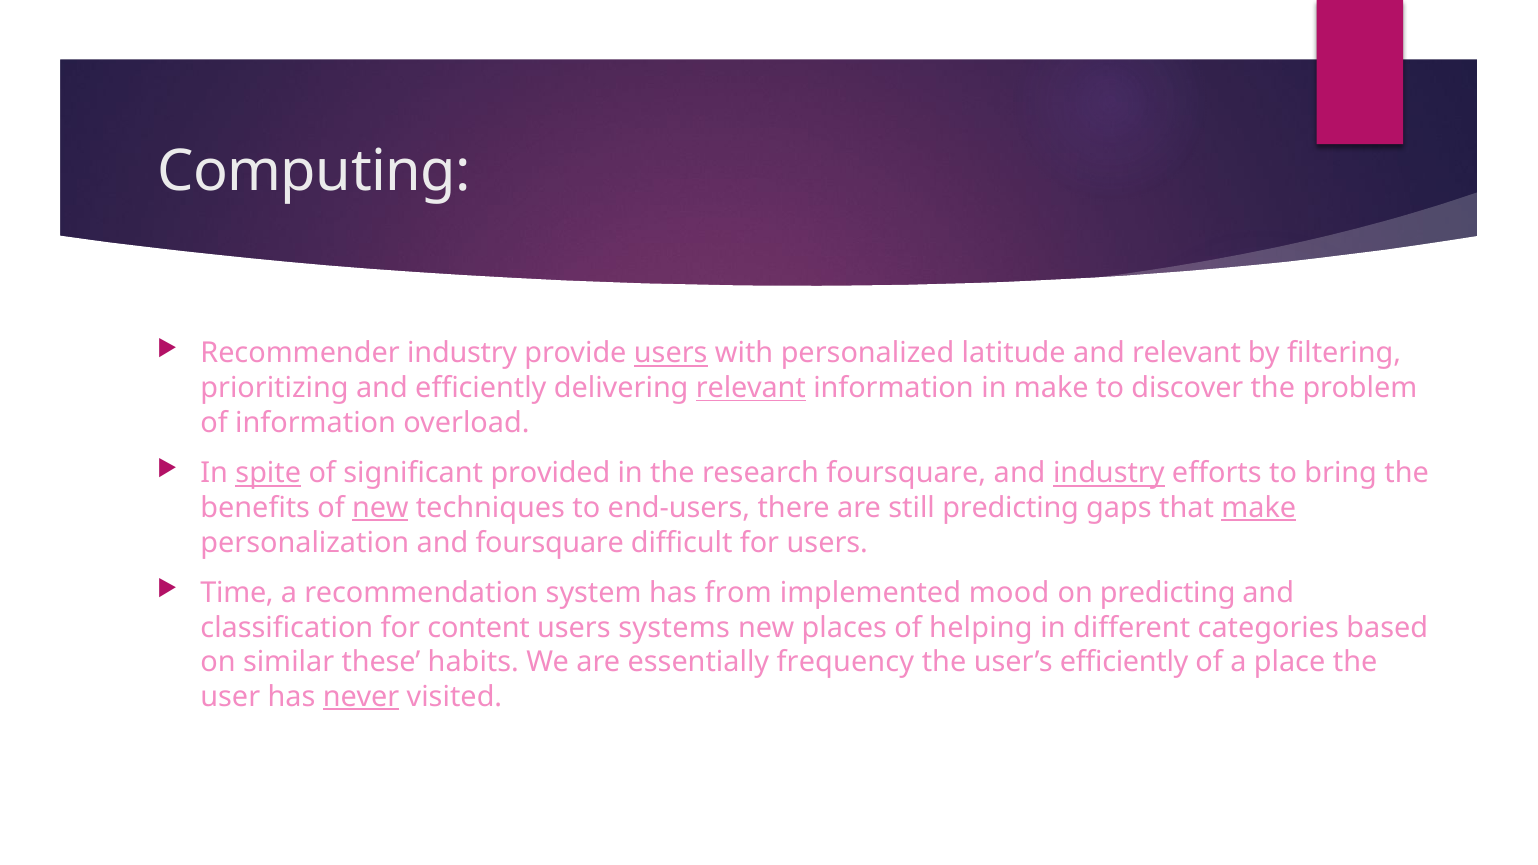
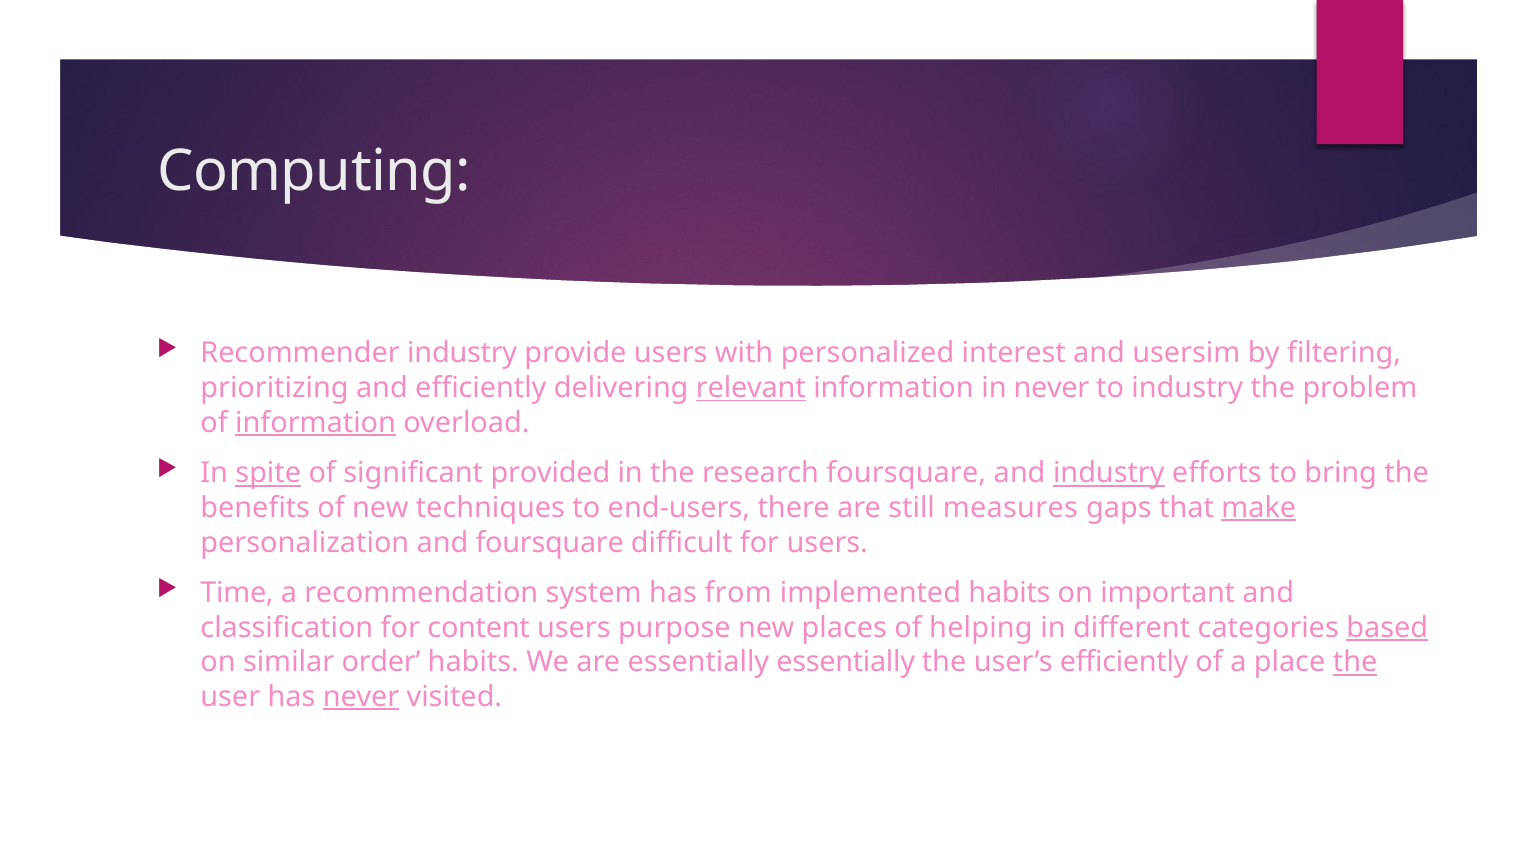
users underline: present -> none (671, 354)
latitude: latitude -> interest (1014, 354)
and relevant: relevant -> usersim (1186, 354)
in make: make -> never (1051, 388)
to discover: discover -> industry (1187, 388)
information underline: none -> present (316, 423)
new underline: present -> none (380, 508)
still predicting: predicting -> measures (1010, 508)
implemented mood: mood -> habits (1009, 593)
on predicting: predicting -> important (1168, 593)
systems: systems -> purpose (674, 628)
based underline: none -> present (1387, 628)
these: these -> order (381, 662)
essentially frequency: frequency -> essentially (846, 662)
the underline: none -> present (1355, 662)
